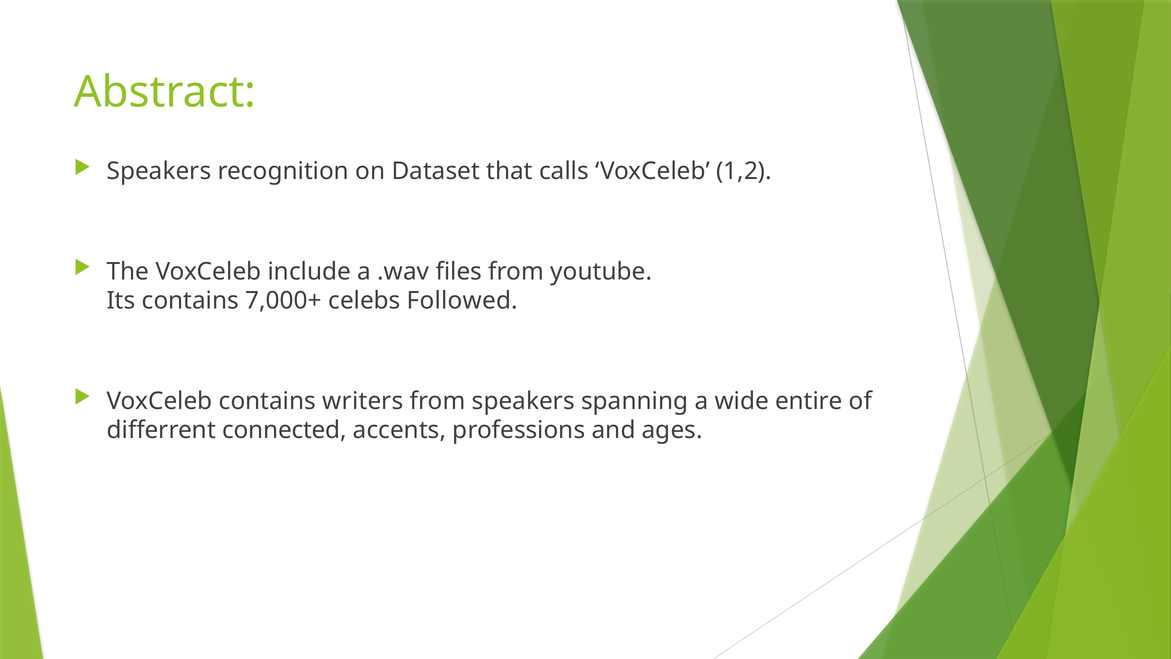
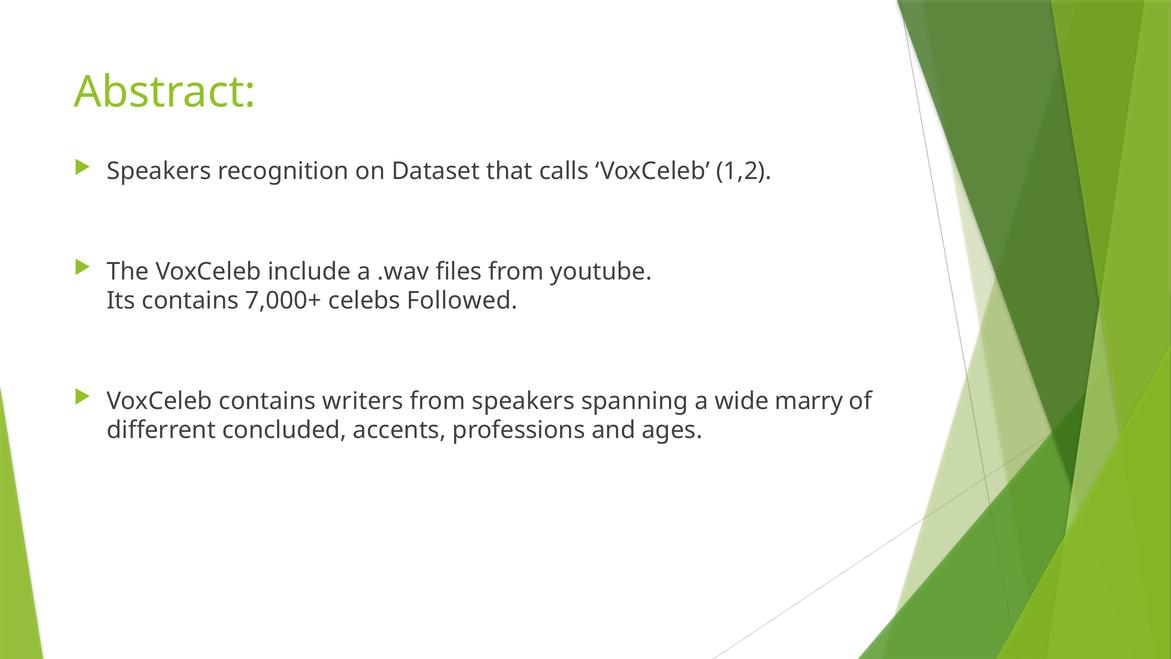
entire: entire -> marry (809, 401)
connected: connected -> concluded (285, 430)
